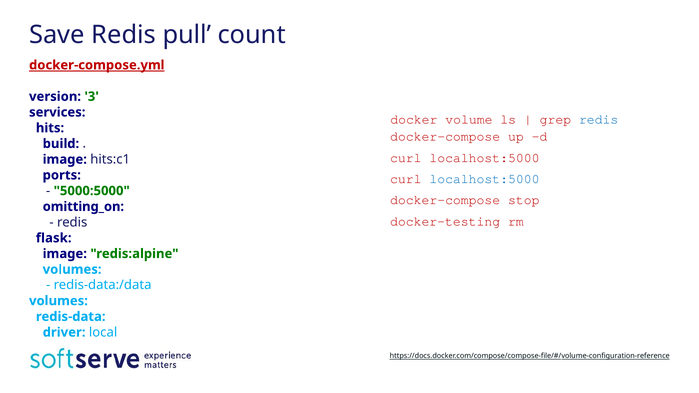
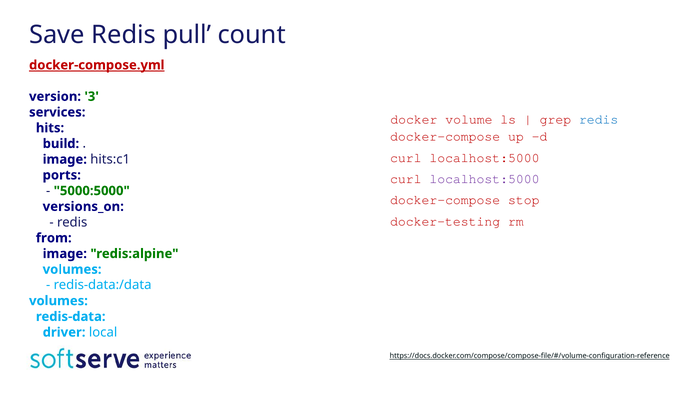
localhost:5000 colour: blue -> purple (484, 179)
omitting_on: omitting_on -> versions_on (83, 207)
flask: flask -> from (54, 238)
